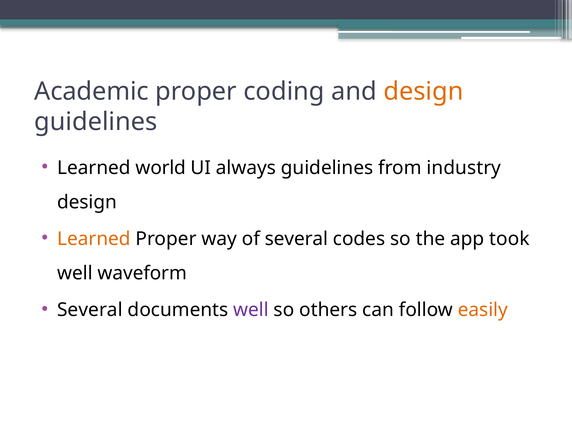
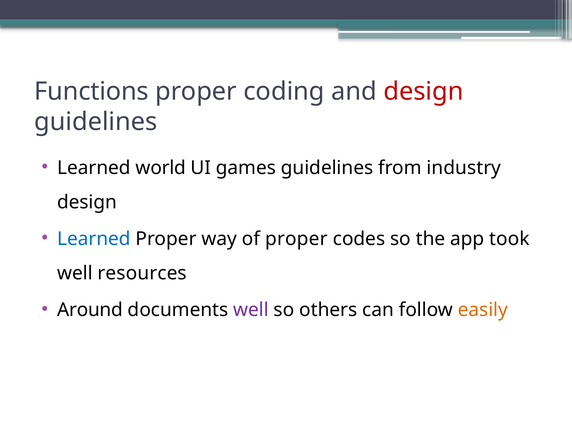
Academic: Academic -> Functions (92, 91)
design colour: orange -> red (423, 91)
always: always -> games (246, 168)
Learned colour: orange -> blue (94, 239)
of several: several -> proper (296, 239)
waveform: waveform -> resources (142, 273)
Several: Several -> Around (90, 310)
